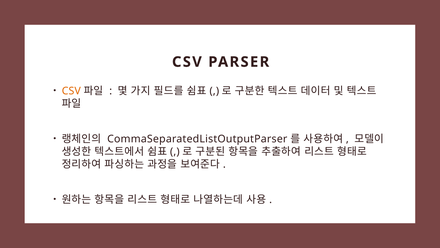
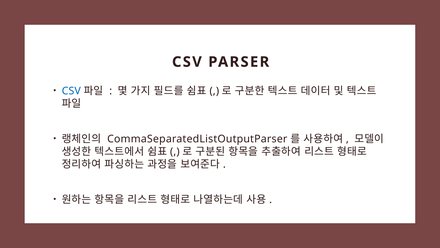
CSV colour: orange -> blue (71, 91)
